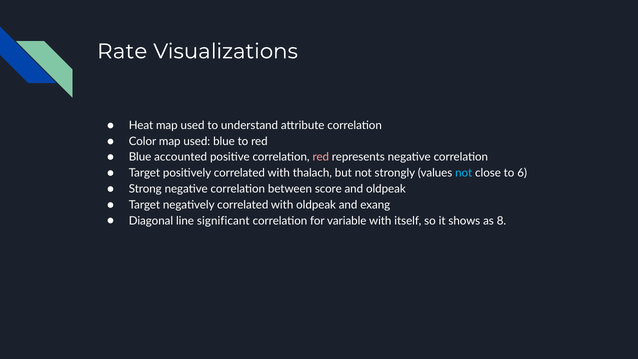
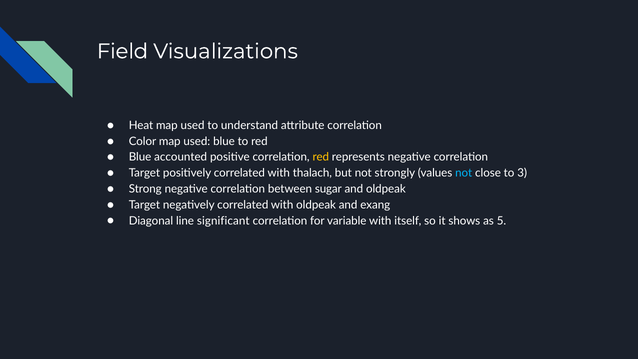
Rate: Rate -> Field (122, 51)
red colour: pink -> yellow (321, 157)
6: 6 -> 3 (522, 173)
score: score -> sugar (328, 189)
8: 8 -> 5 (501, 221)
